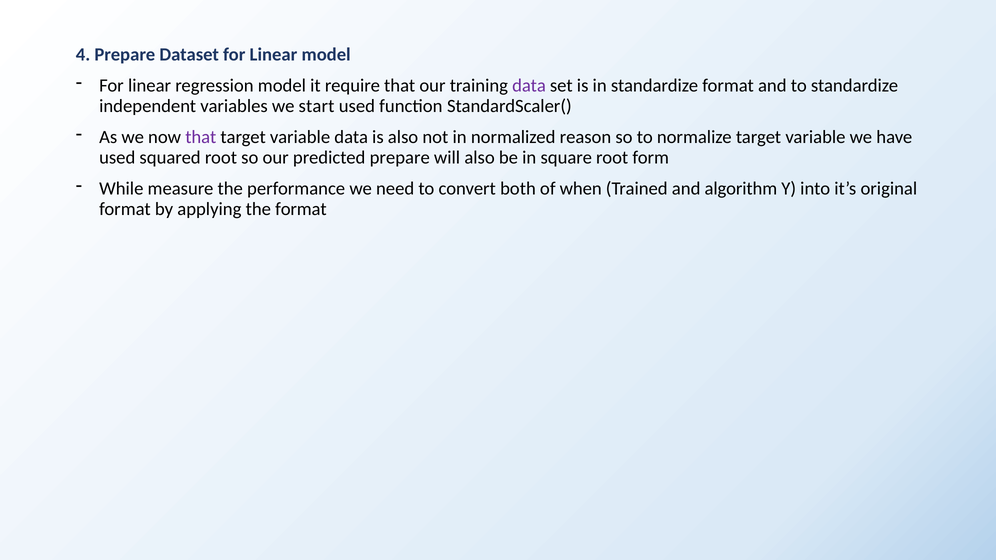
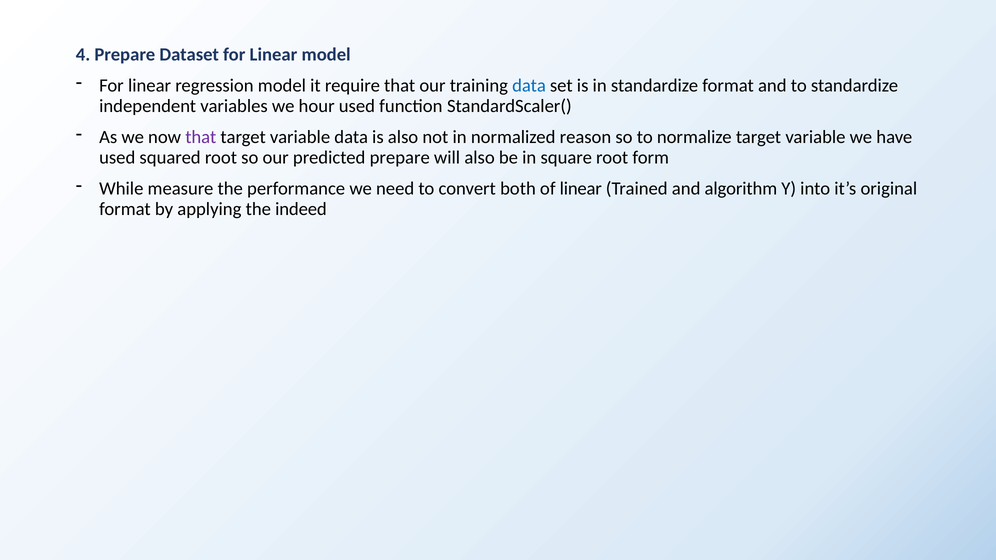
data colour: purple -> blue (529, 86)
start: start -> hour (317, 106)
of when: when -> linear (581, 188)
the format: format -> indeed (301, 209)
